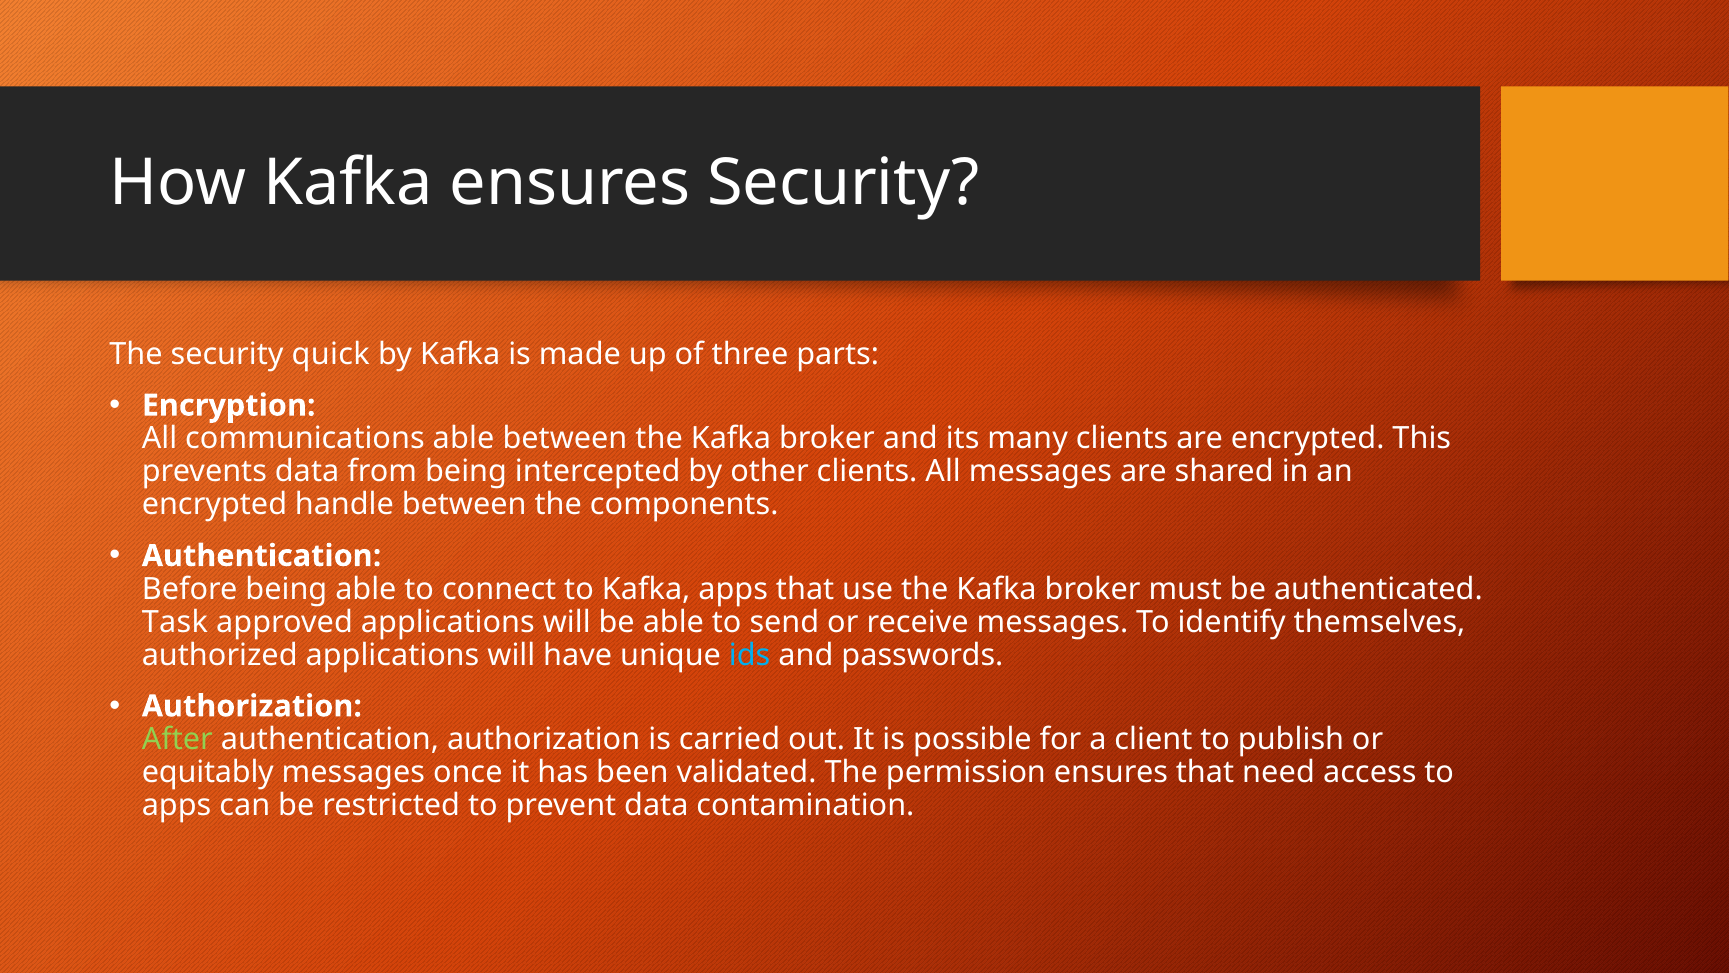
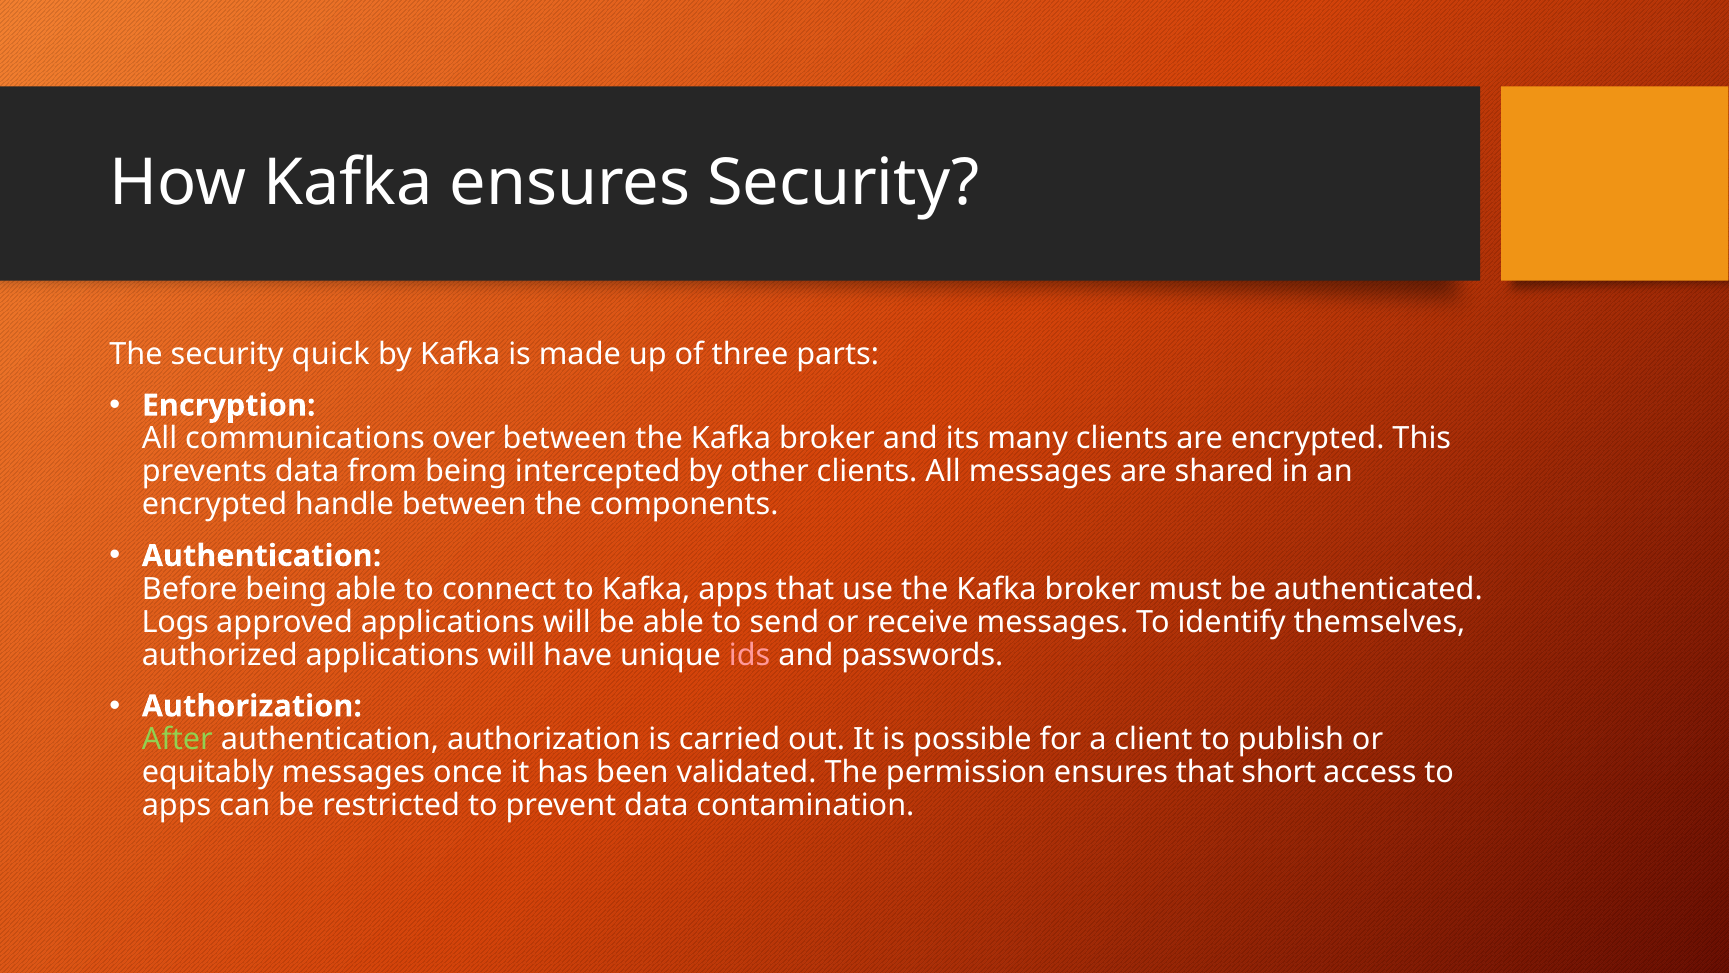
communications able: able -> over (464, 438)
Task: Task -> Logs (175, 622)
ids colour: light blue -> pink (750, 655)
need: need -> short (1279, 772)
